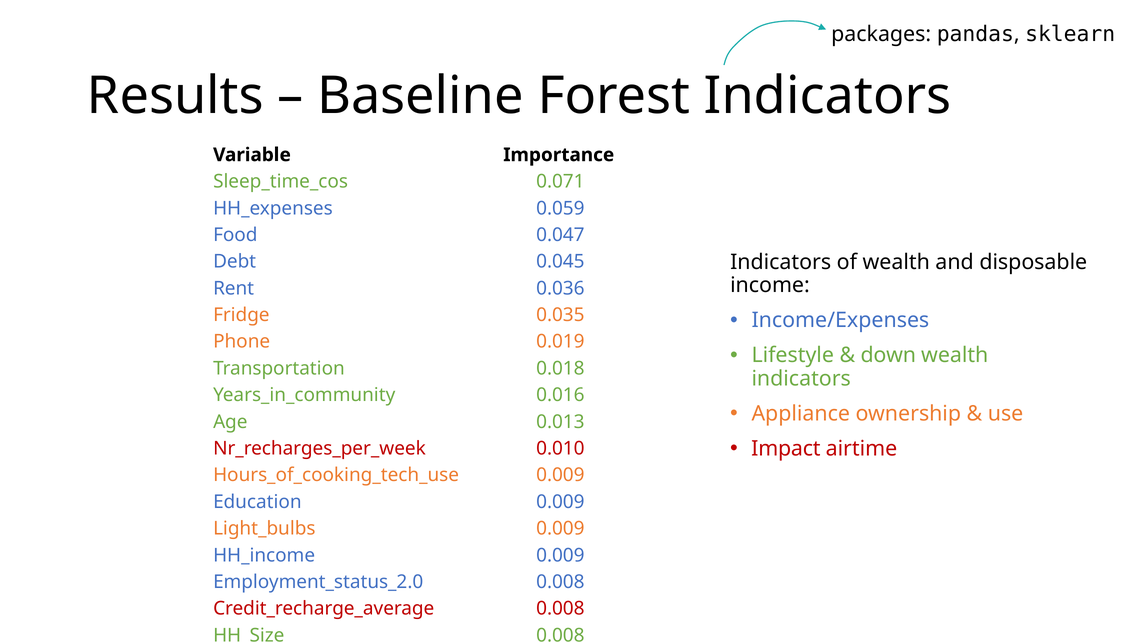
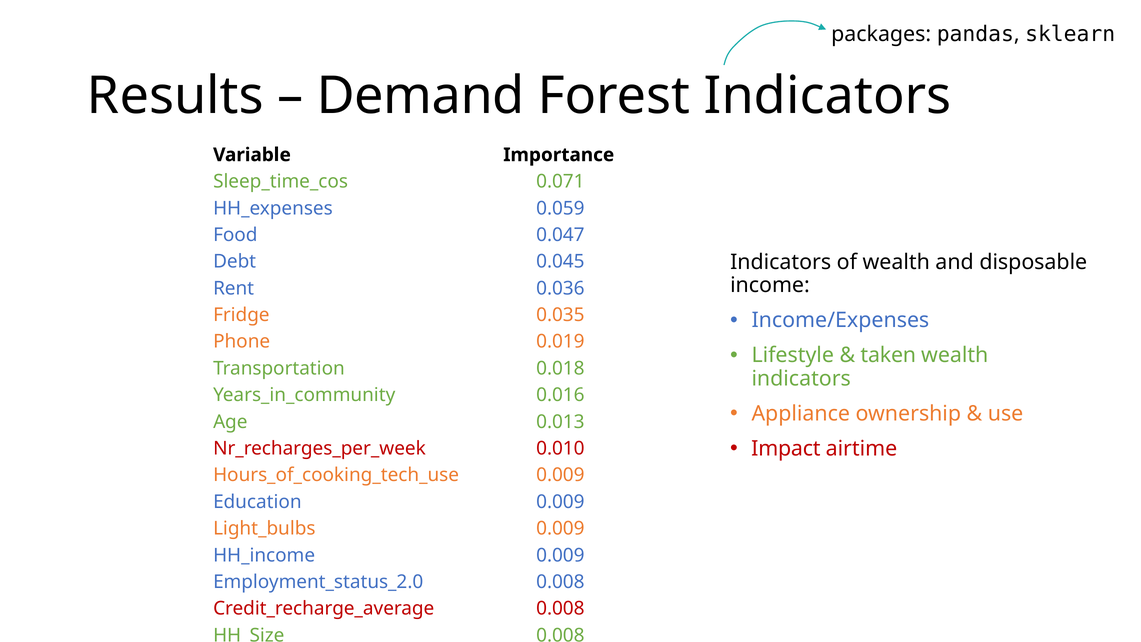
Baseline: Baseline -> Demand (421, 96)
down: down -> taken (888, 355)
